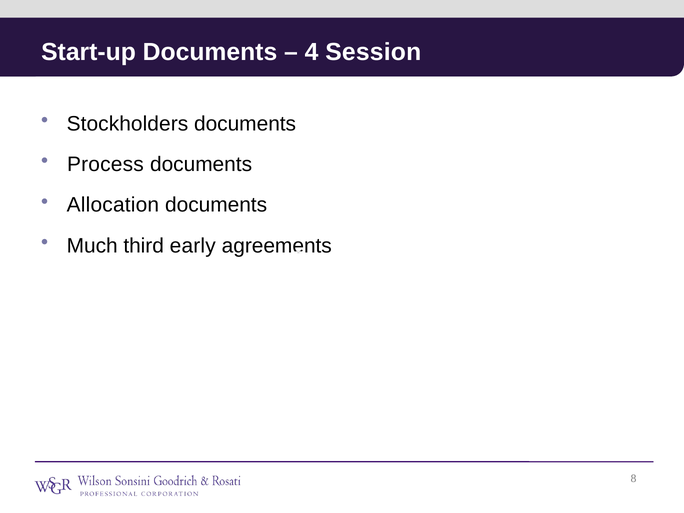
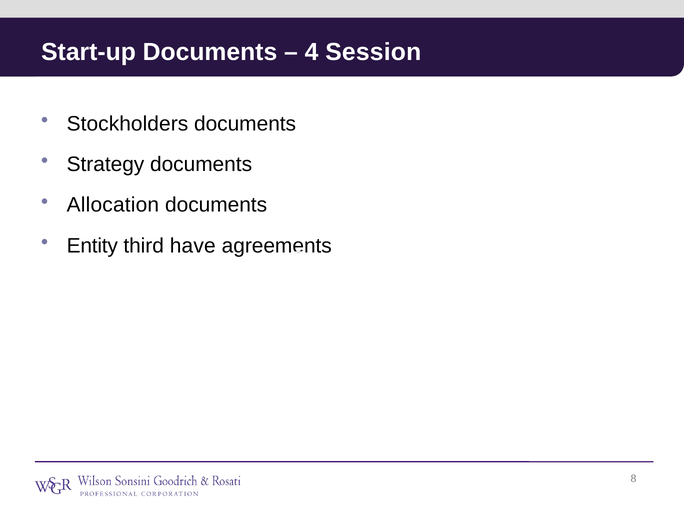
Process: Process -> Strategy (106, 164)
Much: Much -> Entity (92, 246)
early: early -> have (193, 246)
